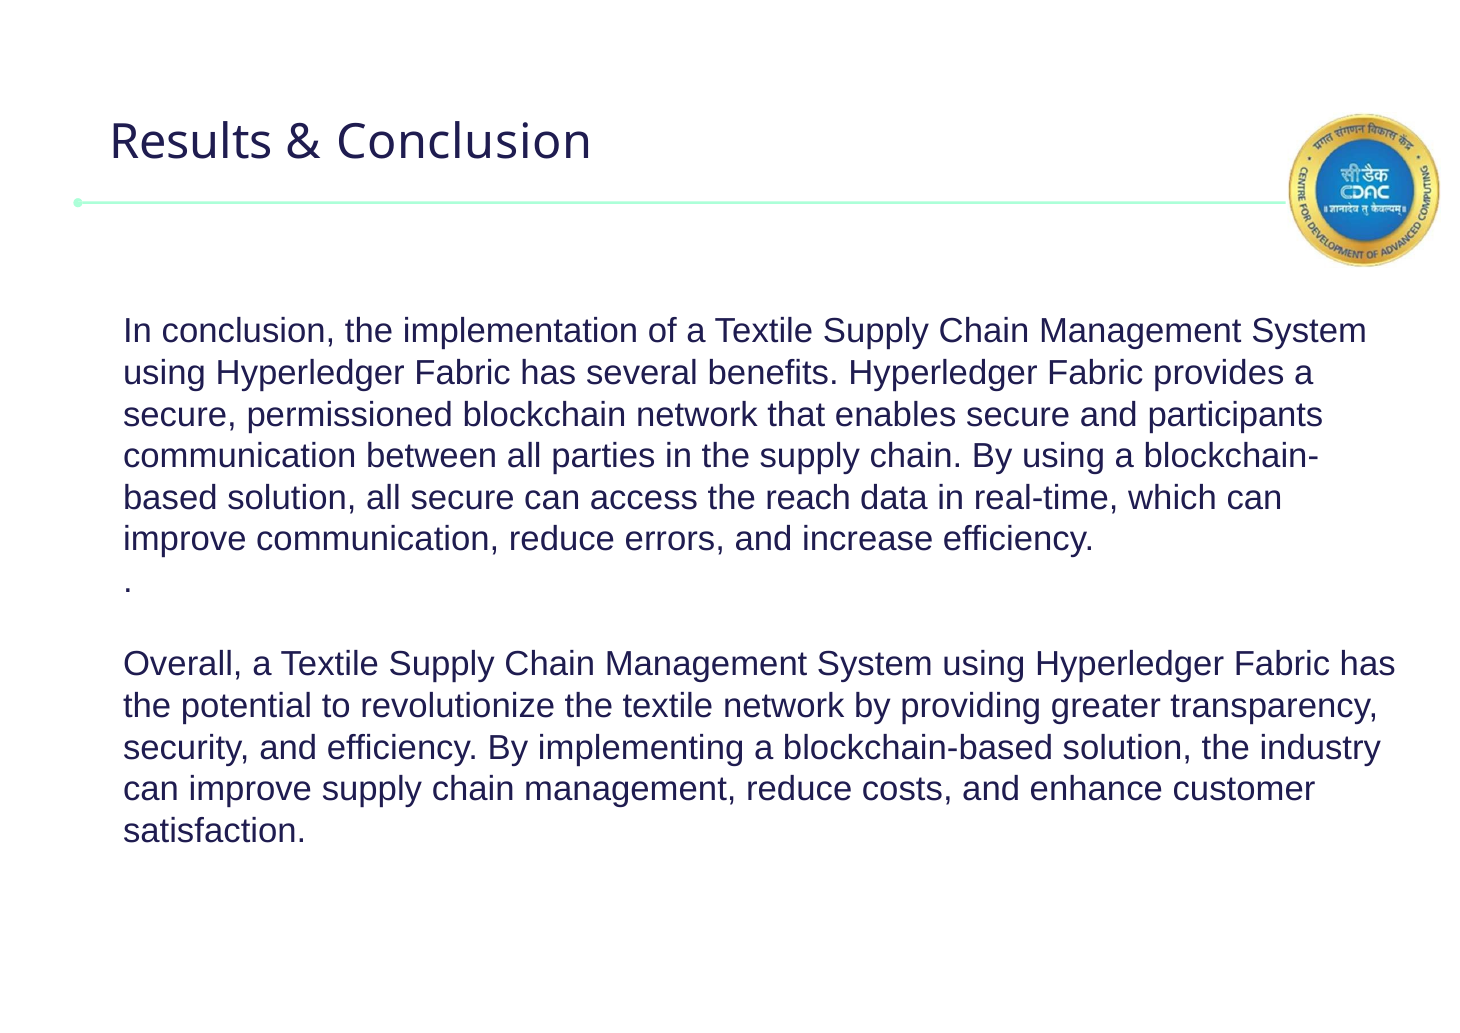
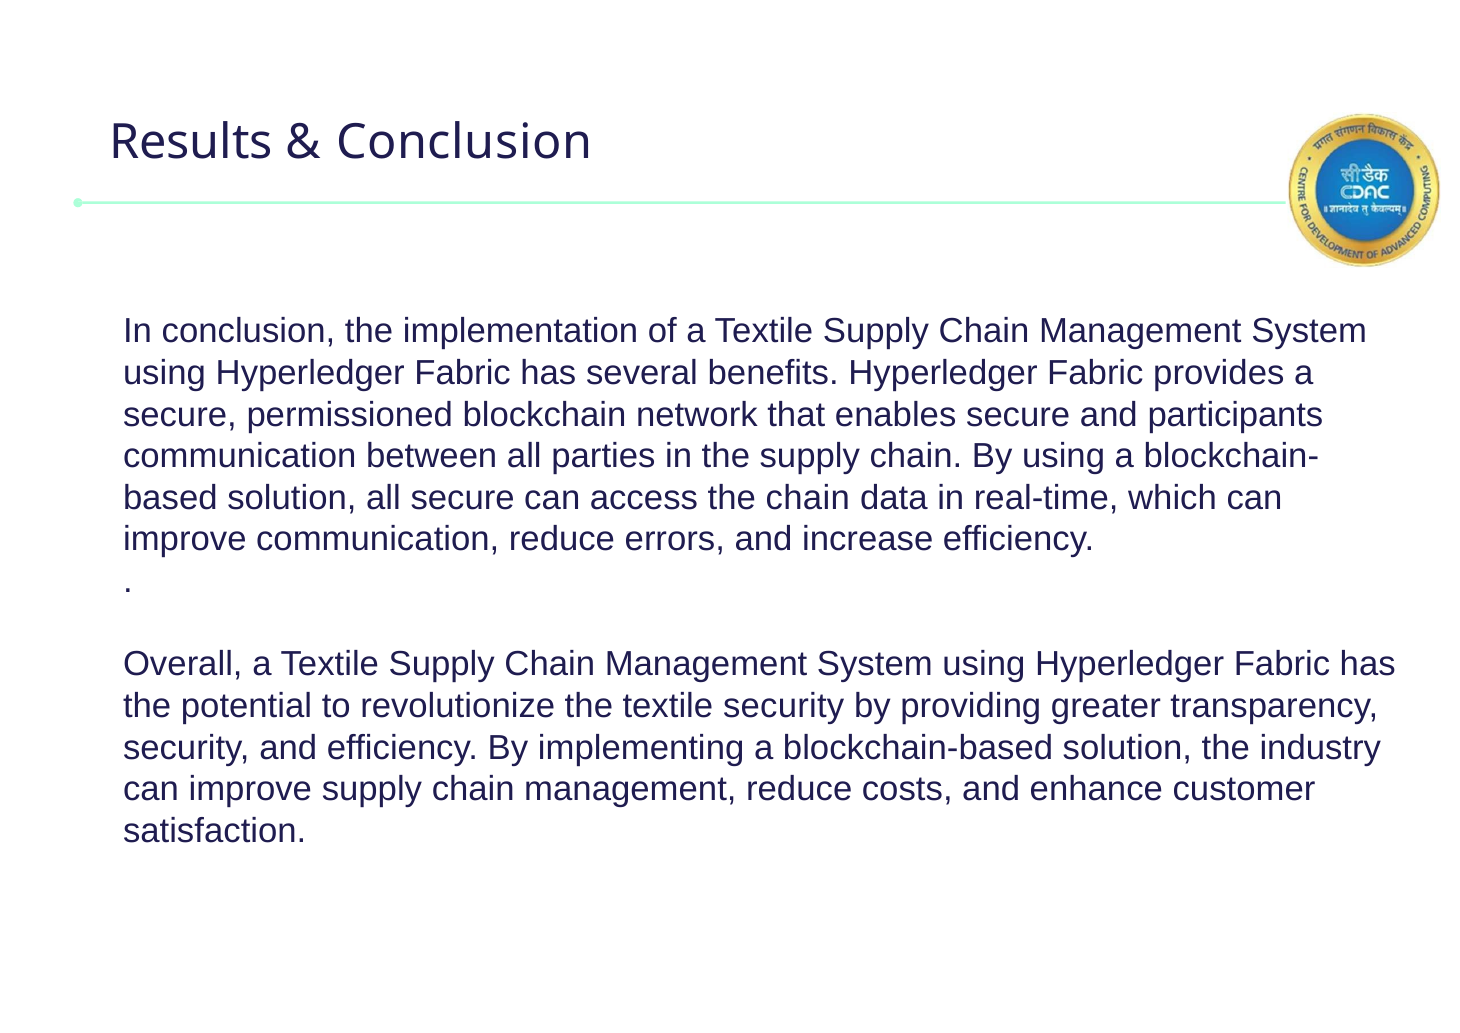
the reach: reach -> chain (808, 498)
textile network: network -> security (784, 706)
